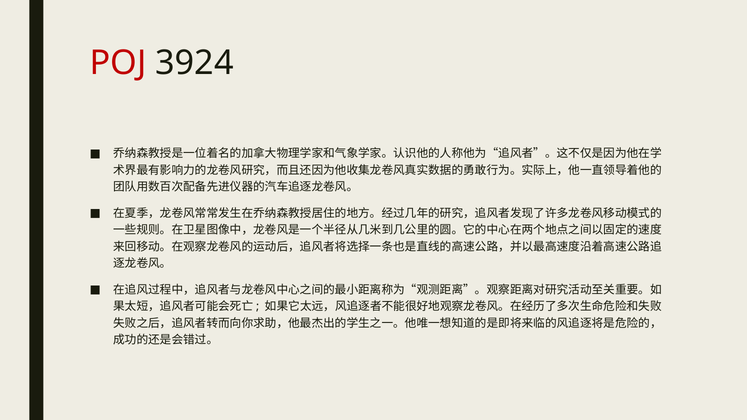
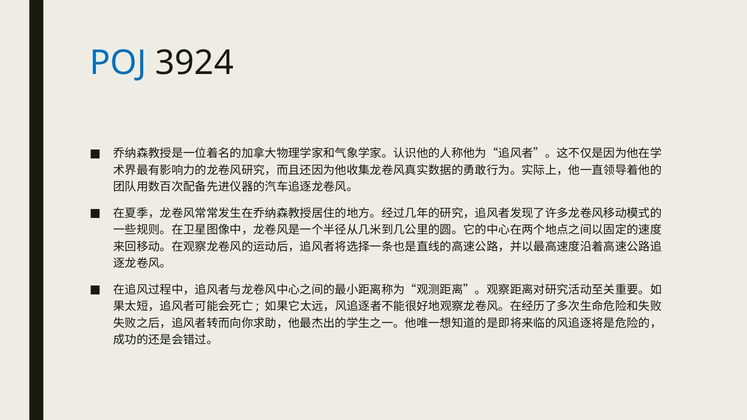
POJ colour: red -> blue (118, 63)
